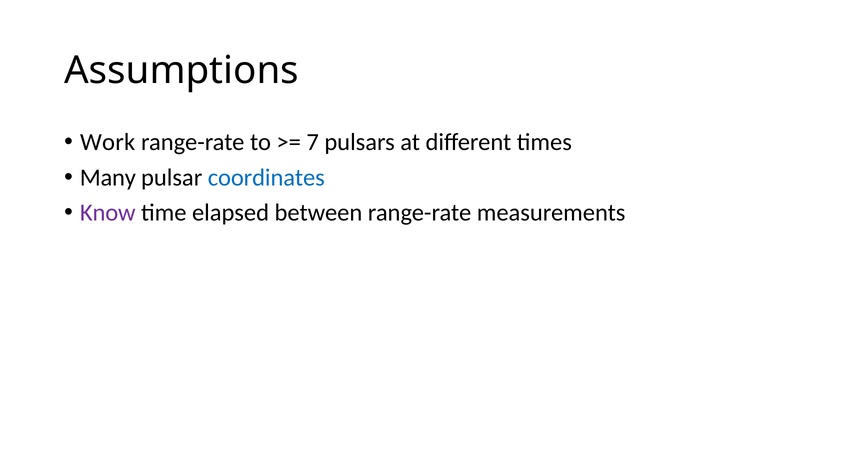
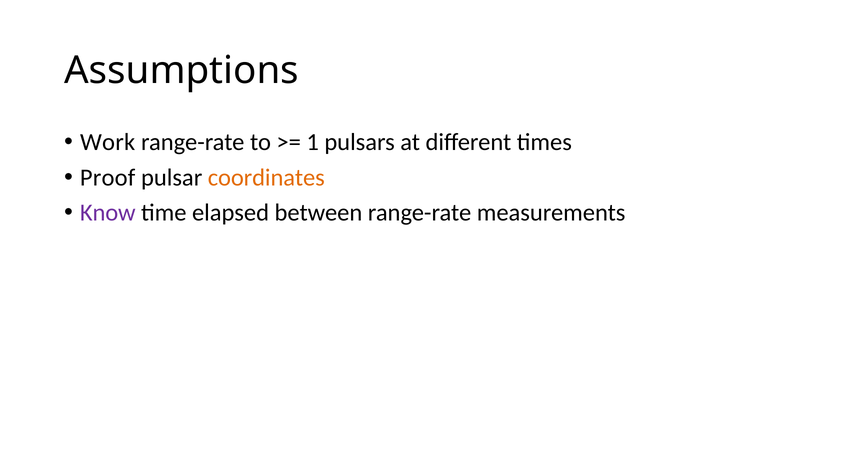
7: 7 -> 1 (313, 142)
Many: Many -> Proof (108, 178)
coordinates colour: blue -> orange (266, 178)
